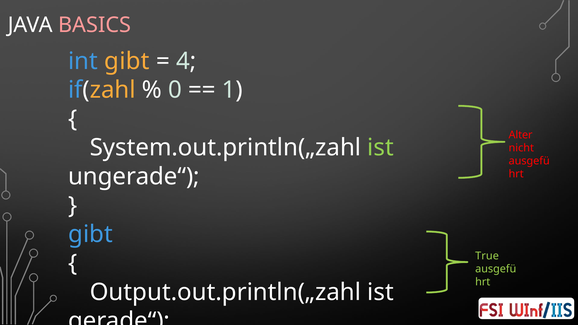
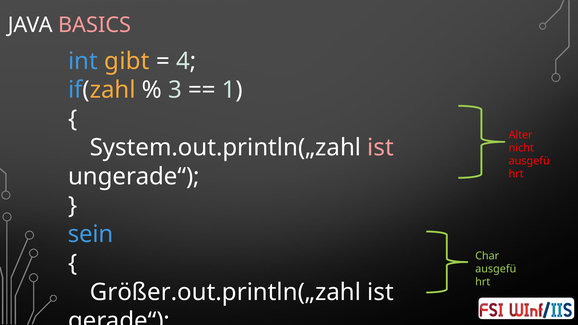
0: 0 -> 3 (175, 90)
ist colour: light green -> pink (381, 148)
gibt: gibt -> sein (91, 234)
True: True -> Char (487, 256)
Output.out.println(„zahl: Output.out.println(„zahl -> Größer.out.println(„zahl (225, 292)
